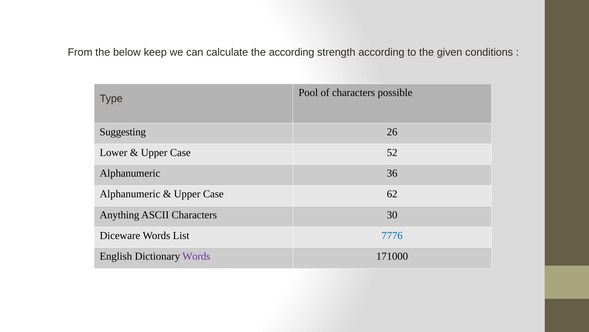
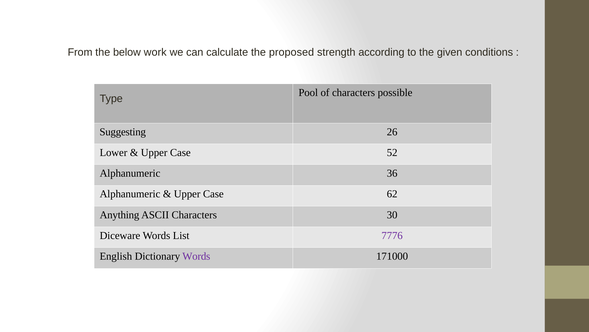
keep: keep -> work (155, 52)
the according: according -> proposed (291, 52)
7776 colour: blue -> purple (392, 235)
